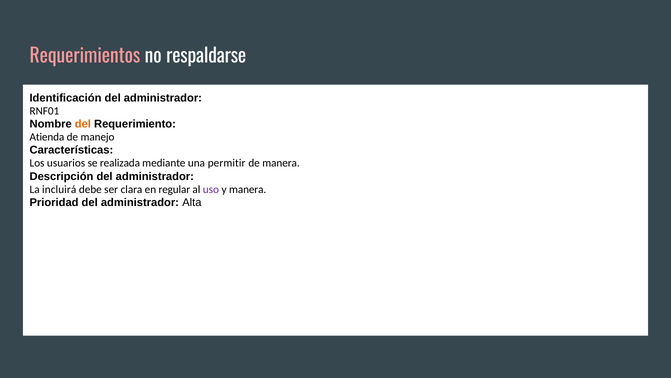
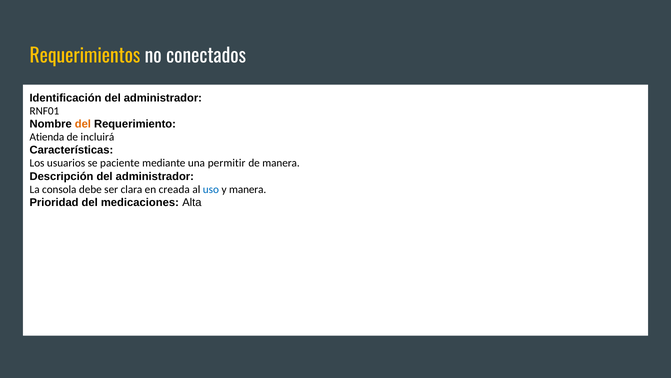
Requerimientos colour: pink -> yellow (85, 56)
respaldarse: respaldarse -> conectados (206, 56)
manejo: manejo -> incluirá (97, 137)
realizada: realizada -> paciente (120, 163)
incluirá: incluirá -> consola (59, 189)
regular: regular -> creada (174, 189)
uso colour: purple -> blue (211, 189)
Prioridad del administrador: administrador -> medicaciones (140, 202)
